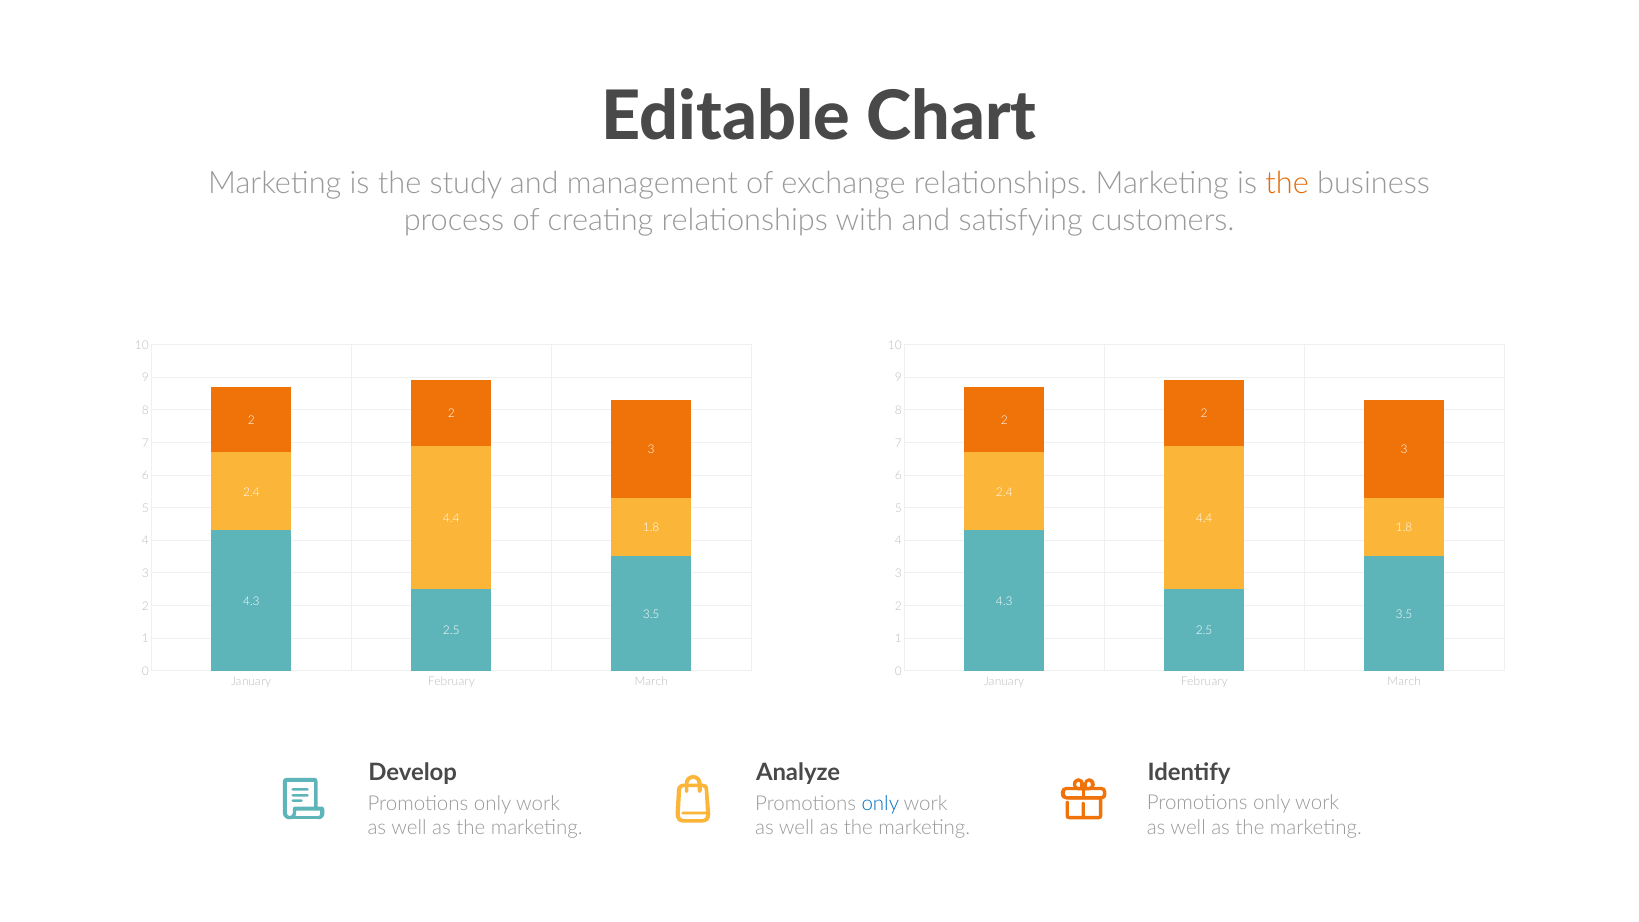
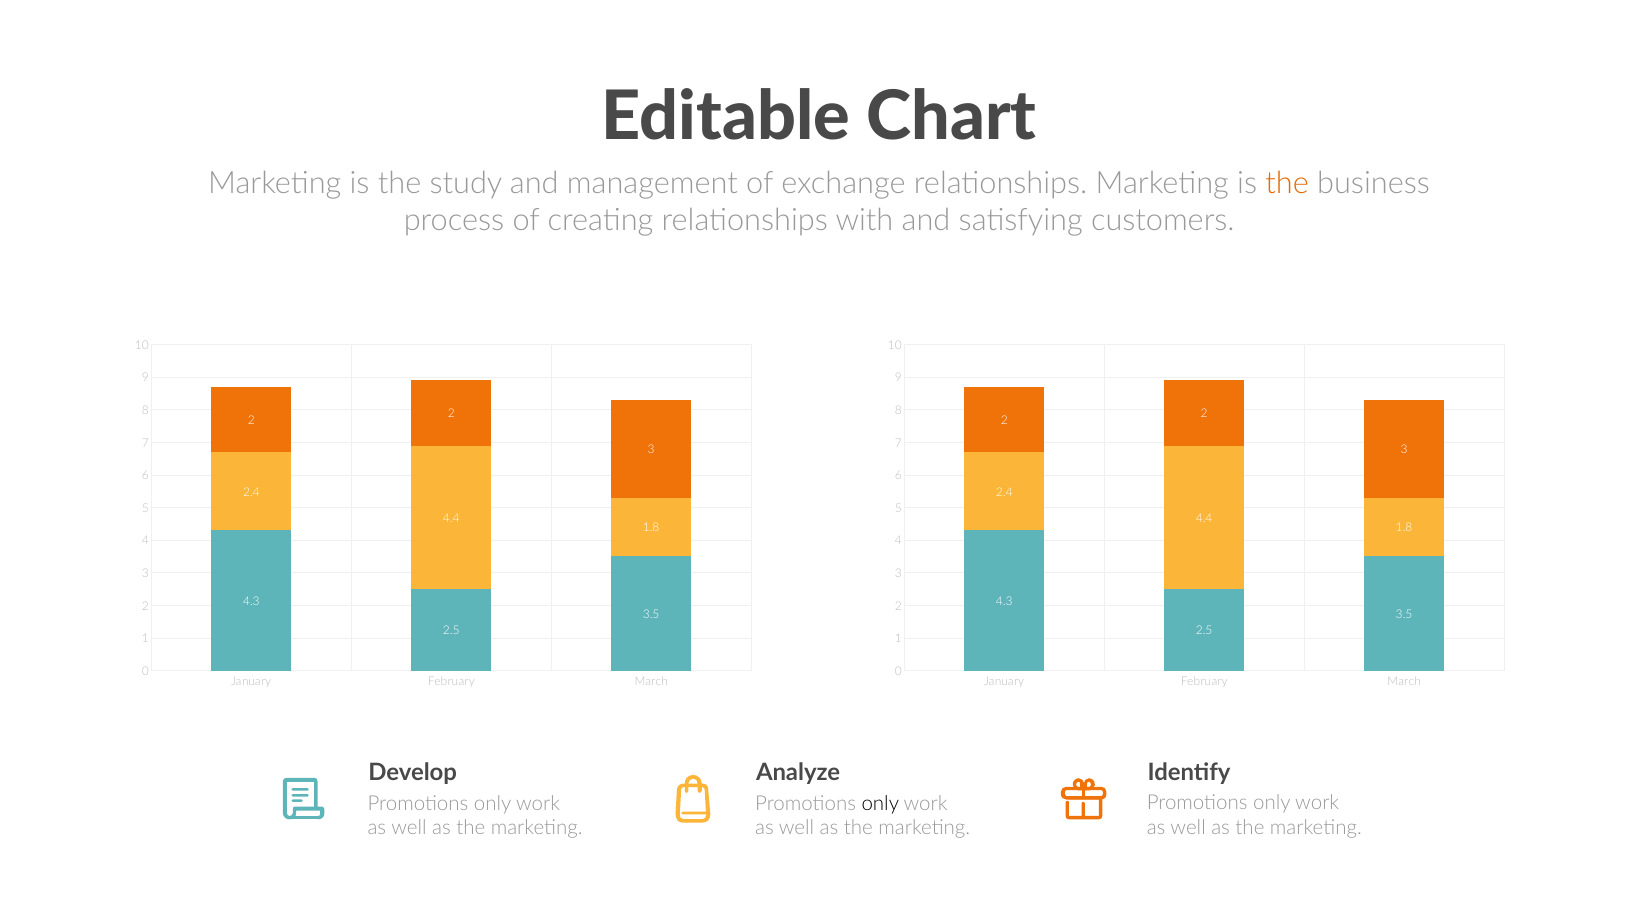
only colour: blue -> black (880, 804)
